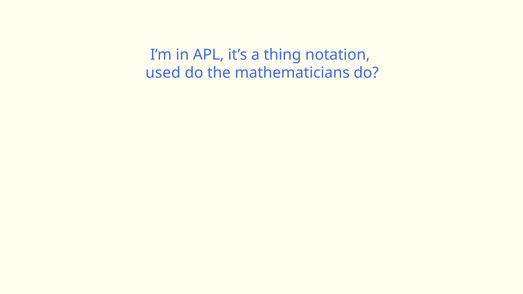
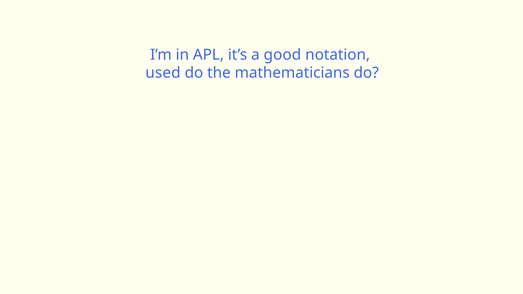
thing: thing -> good (282, 55)
